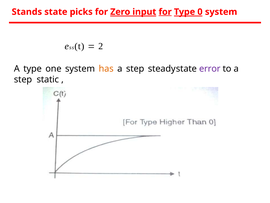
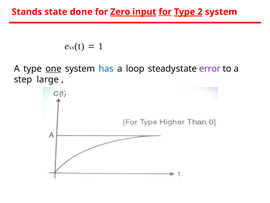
picks: picks -> done (81, 12)
0: 0 -> 2 (200, 12)
2: 2 -> 1 (101, 46)
one underline: none -> present (53, 69)
has colour: orange -> blue (106, 69)
step: step -> loop (135, 69)
static: static -> large (48, 79)
